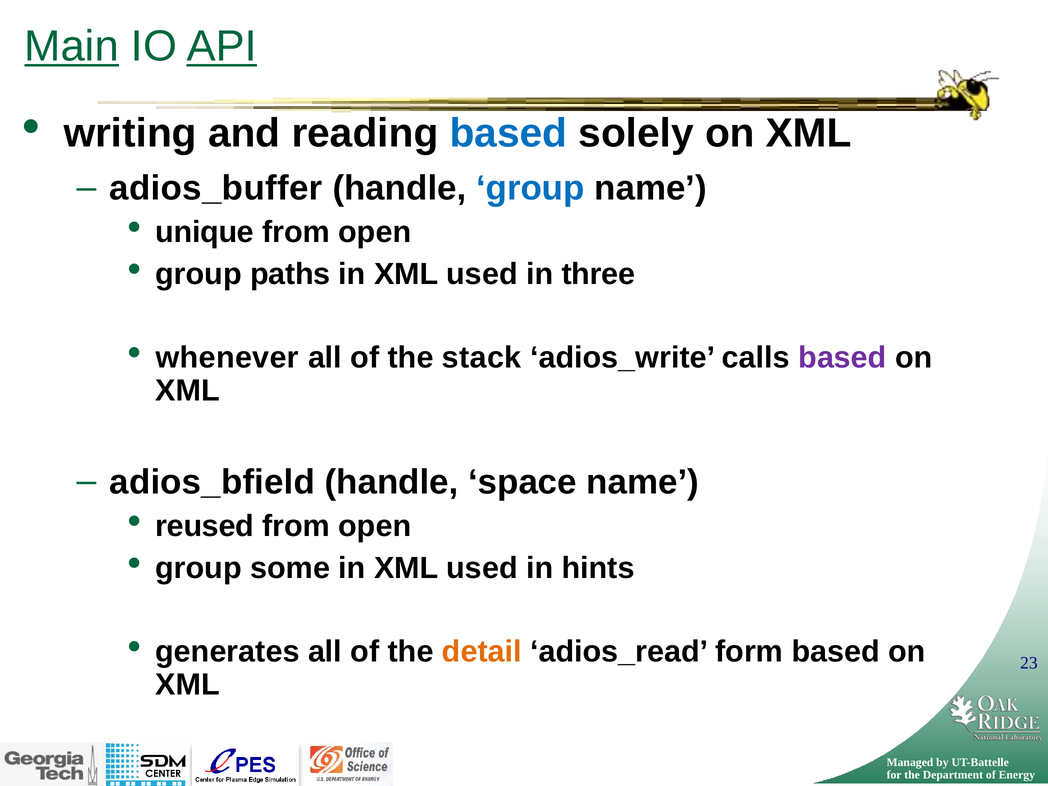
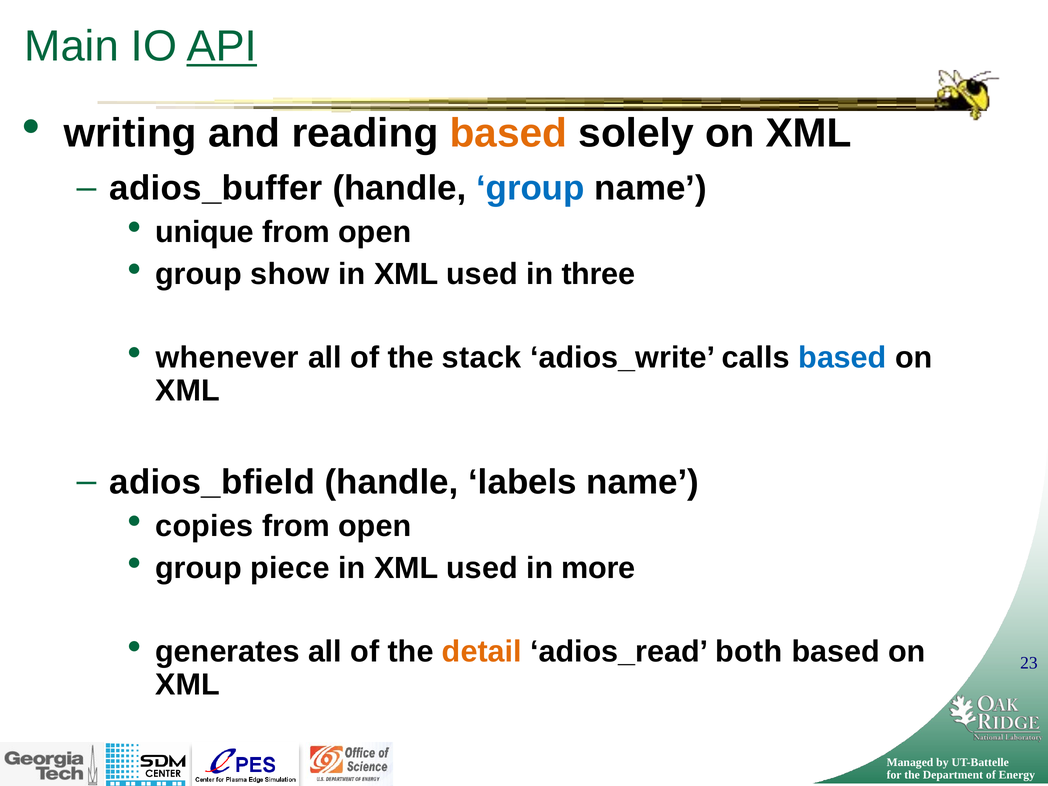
Main underline: present -> none (72, 46)
based colour: blue -> orange (508, 133)
paths: paths -> show (290, 274)
based colour: purple -> blue (842, 358)
space: space -> labels (523, 482)
reused: reused -> copies (204, 526)
some: some -> piece (290, 568)
hints: hints -> more (598, 568)
form: form -> both (749, 651)
